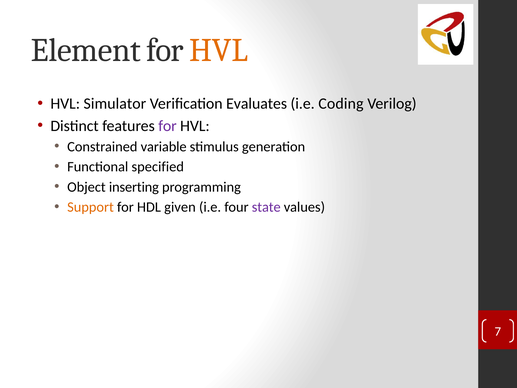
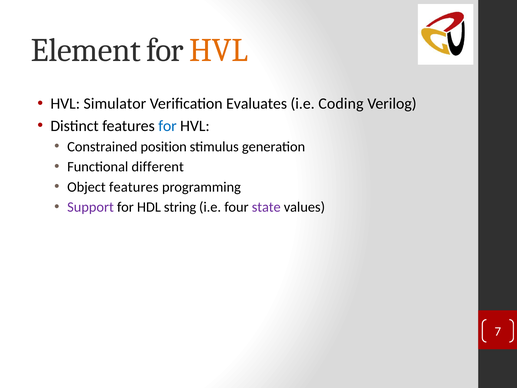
for colour: purple -> blue (167, 126)
variable: variable -> position (164, 147)
specified: specified -> different (158, 167)
Object inserting: inserting -> features (134, 187)
Support colour: orange -> purple (91, 207)
given: given -> string (180, 207)
